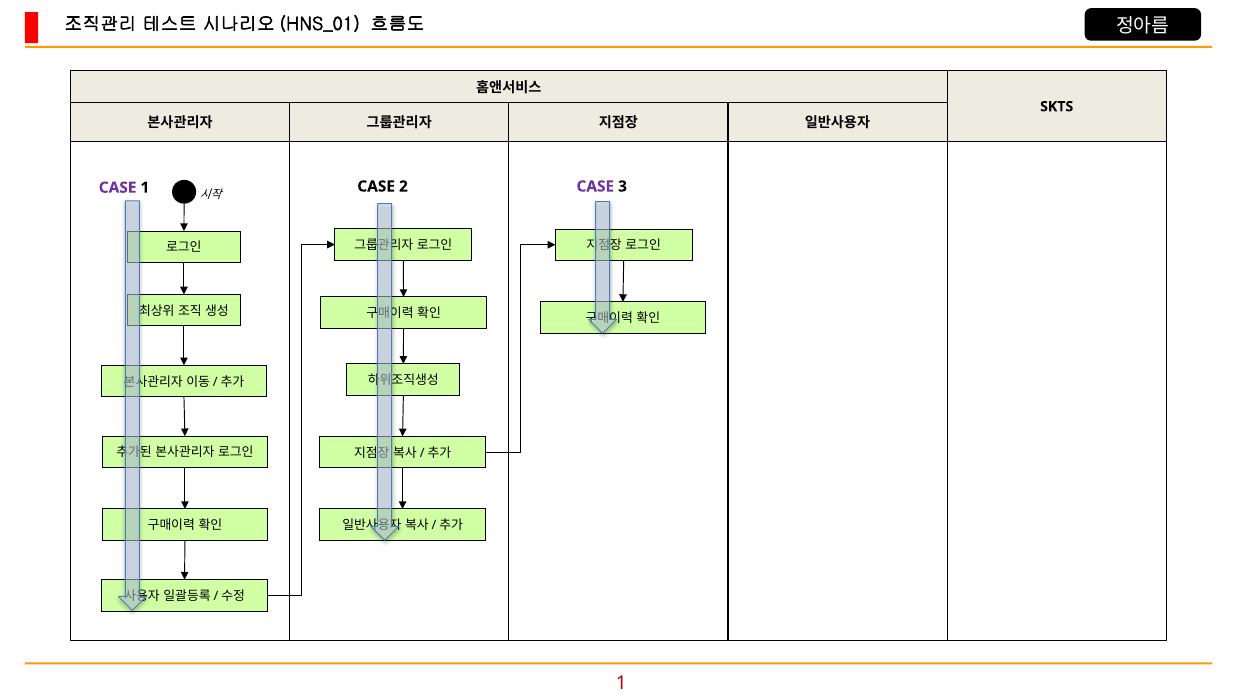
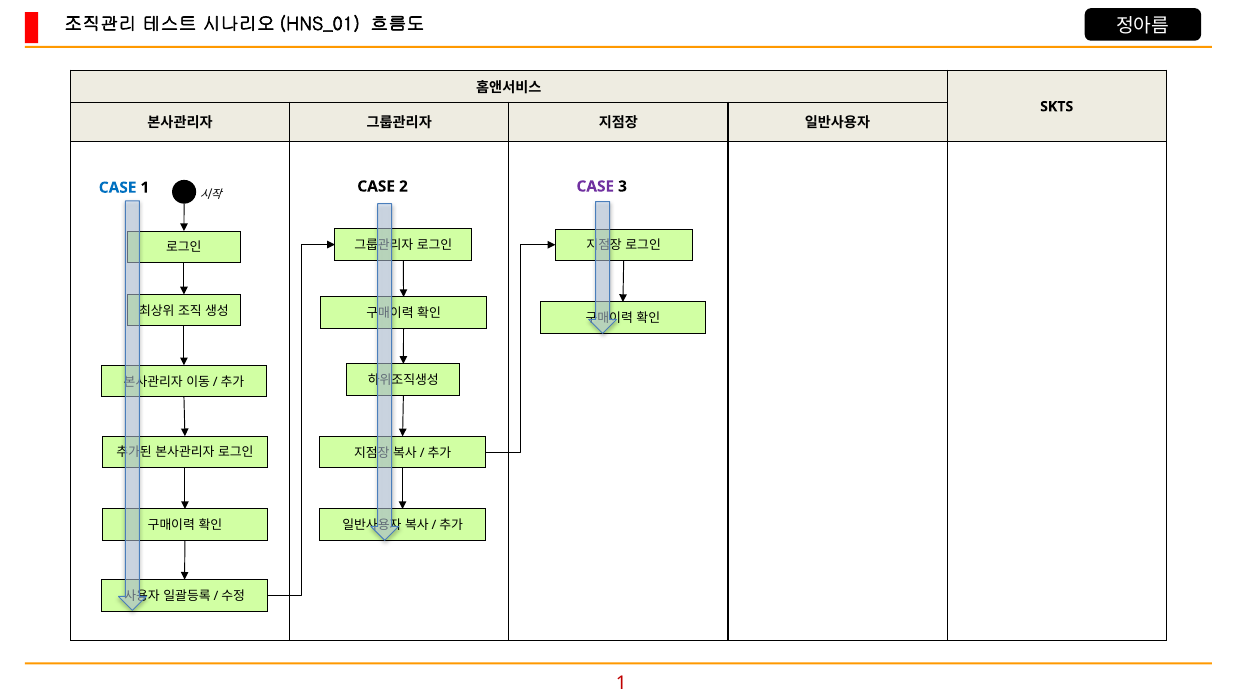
CASE colour: purple -> blue (118, 188)
